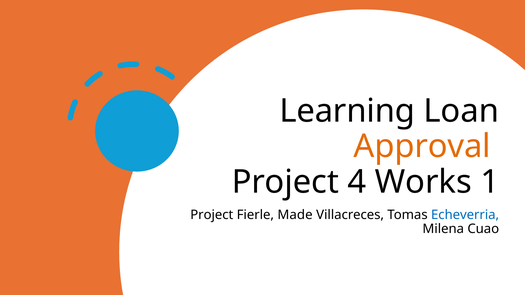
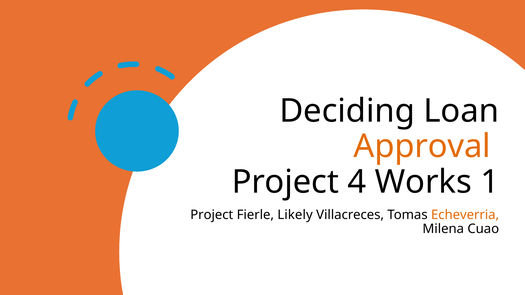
Learning: Learning -> Deciding (347, 111)
Made: Made -> Likely (295, 215)
Echeverria colour: blue -> orange (465, 215)
